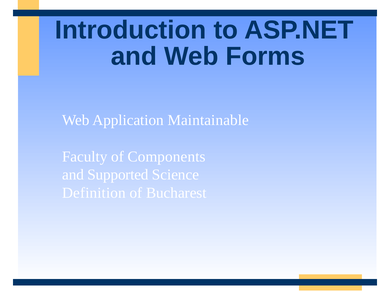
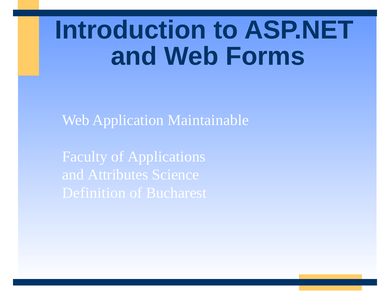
Components: Components -> Applications (167, 157)
Supported: Supported -> Attributes (118, 175)
